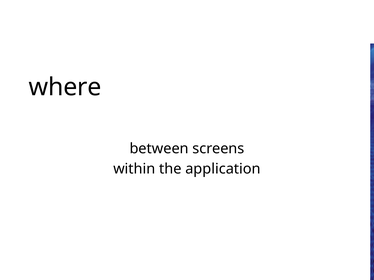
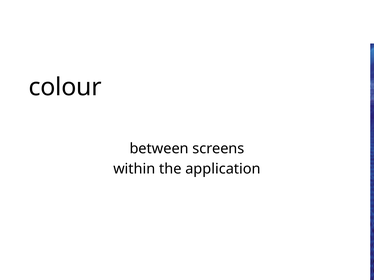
where: where -> colour (65, 87)
